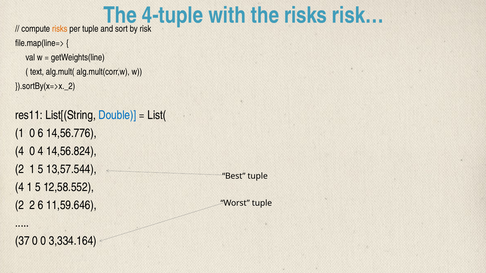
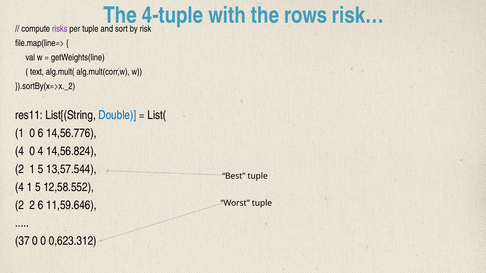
the risks: risks -> rows (306, 15)
risks colour: orange -> purple (60, 29)
3,334.164: 3,334.164 -> 0,623.312 (73, 241)
